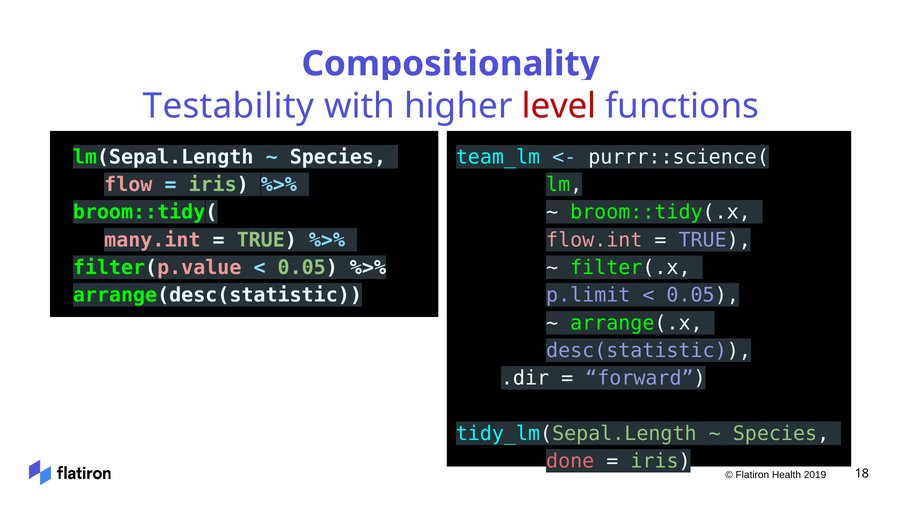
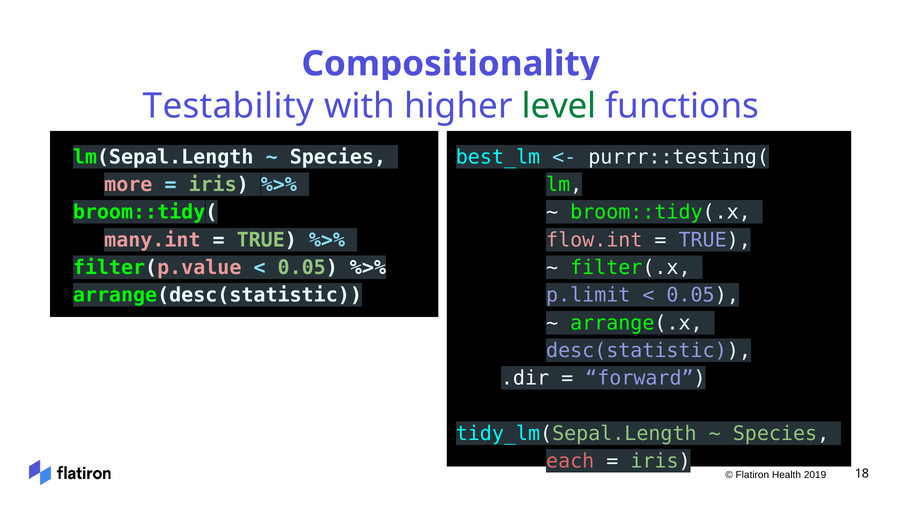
level colour: red -> green (559, 106)
team_lm: team_lm -> best_lm (498, 157)
purrr::science(: purrr::science( -> purrr::testing( (679, 157)
flow: flow -> more (128, 185)
done: done -> each (570, 461)
